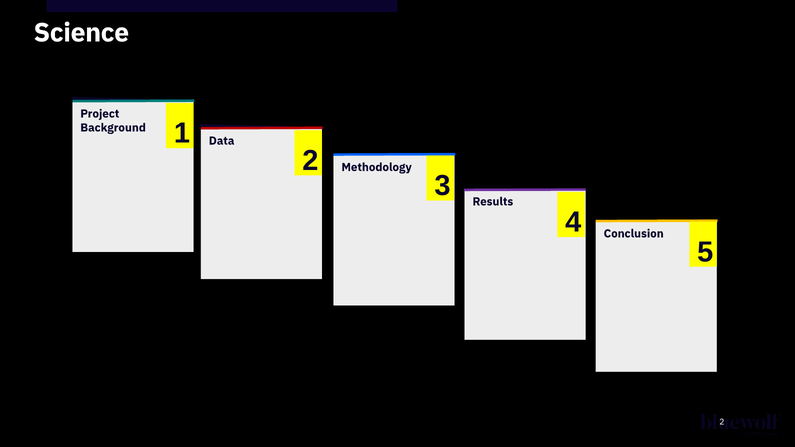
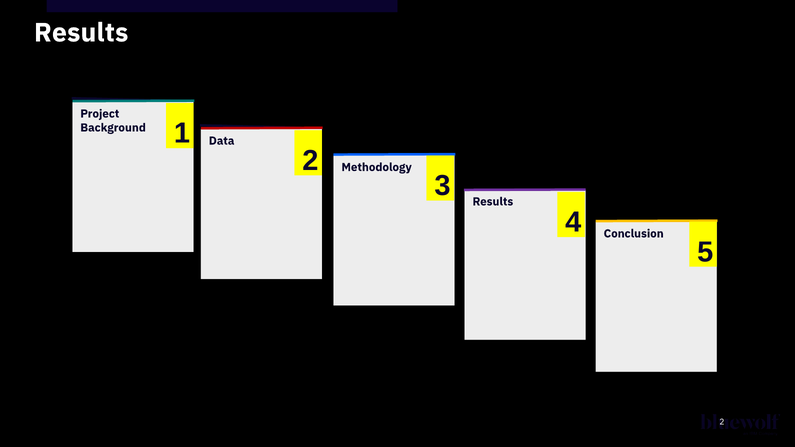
Science: Science -> Results (81, 33)
